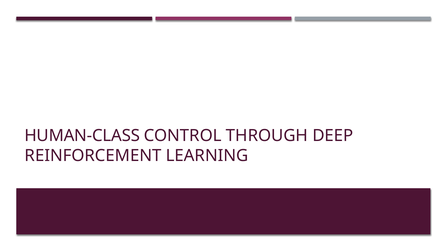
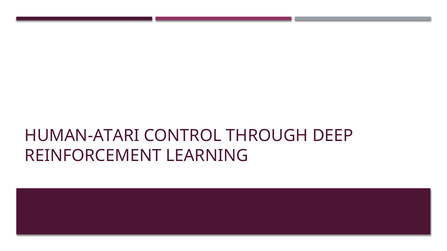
HUMAN-CLASS: HUMAN-CLASS -> HUMAN-ATARI (82, 136)
